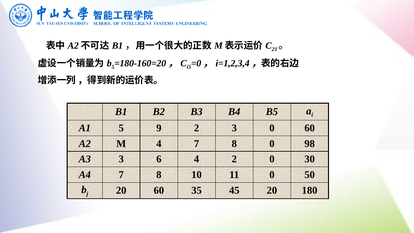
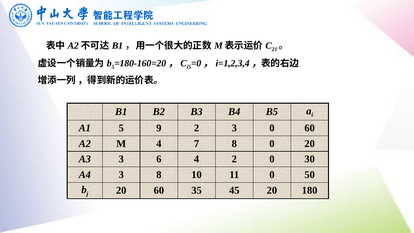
0 98: 98 -> 20 (310, 144)
A4 7: 7 -> 3 (121, 175)
